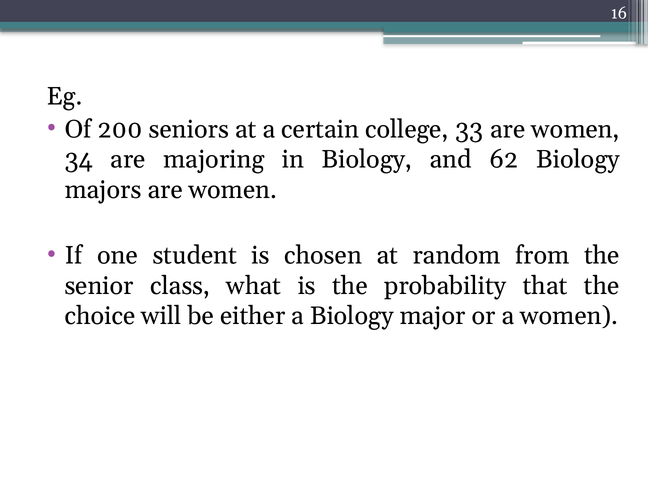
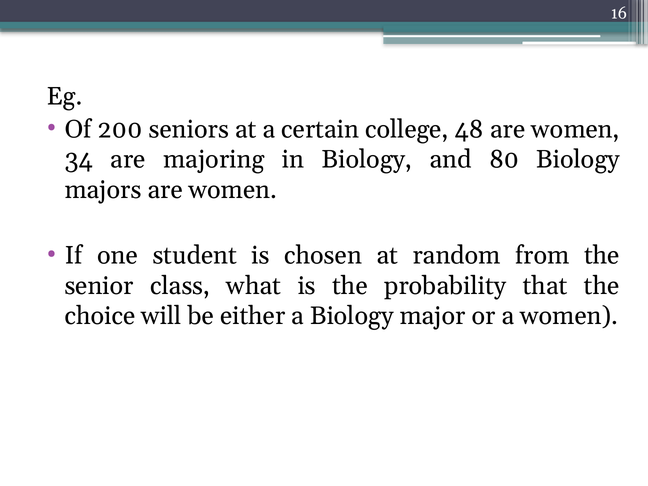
33: 33 -> 48 (469, 129)
62: 62 -> 80 (504, 159)
